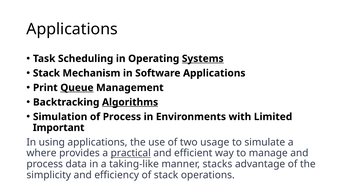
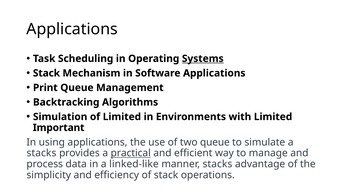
Queue underline: present -> none (77, 88)
Algorithms underline: present -> none (130, 102)
of Process: Process -> Limited (122, 117)
two usage: usage -> queue (215, 142)
where: where -> stacks (41, 153)
taking-like: taking-like -> linked-like (134, 164)
